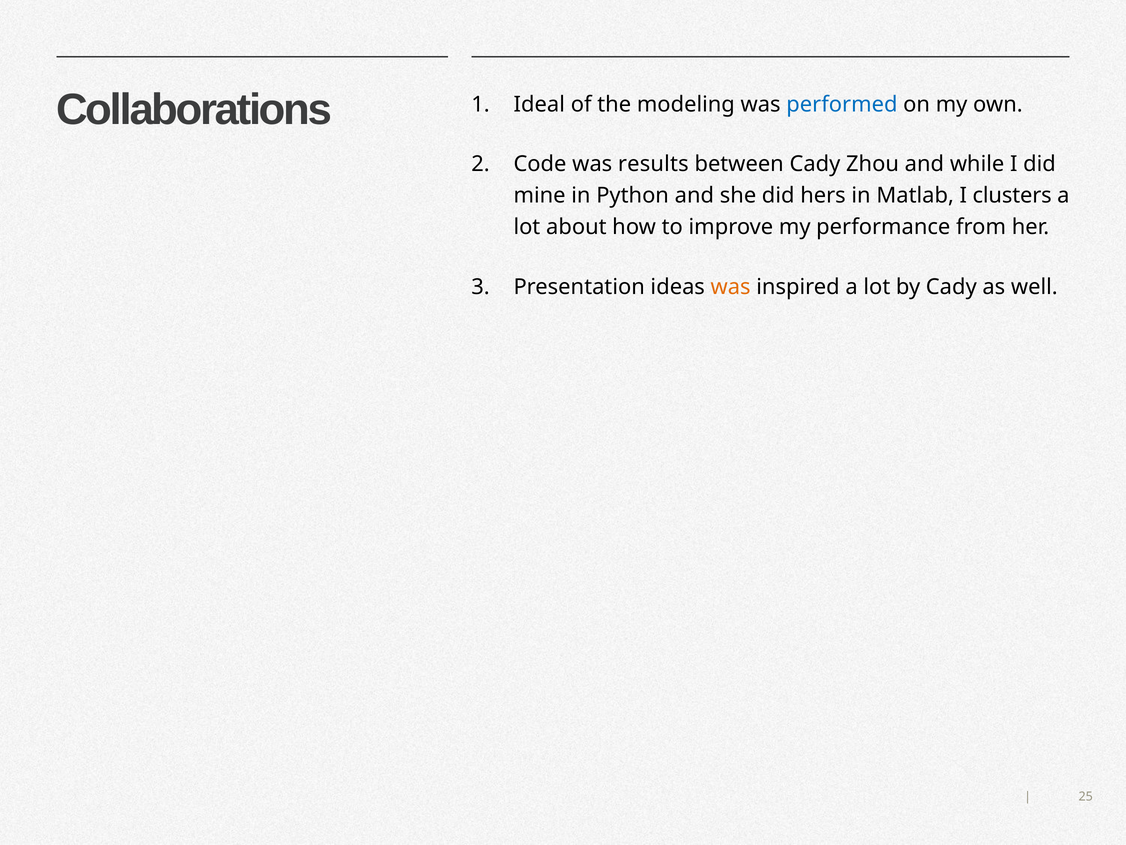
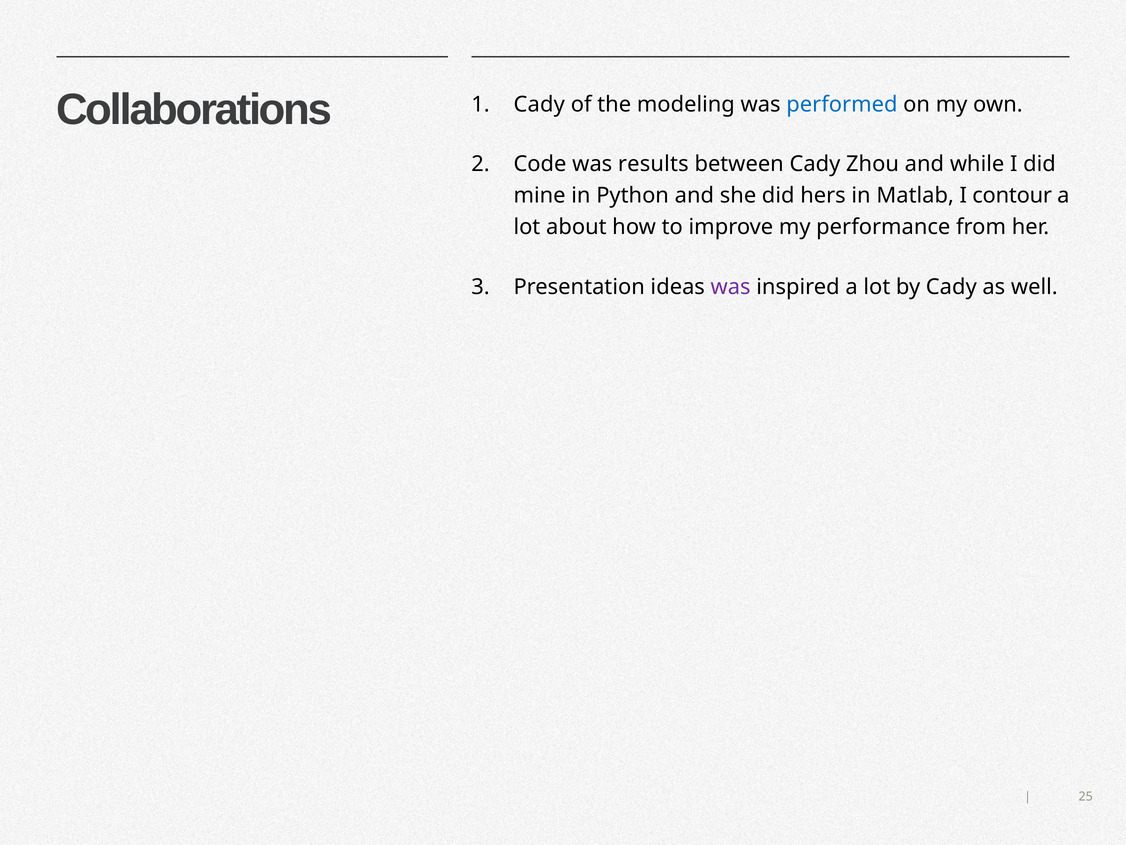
Ideal: Ideal -> Cady (539, 104)
clusters: clusters -> contour (1012, 196)
was colour: orange -> purple (731, 287)
